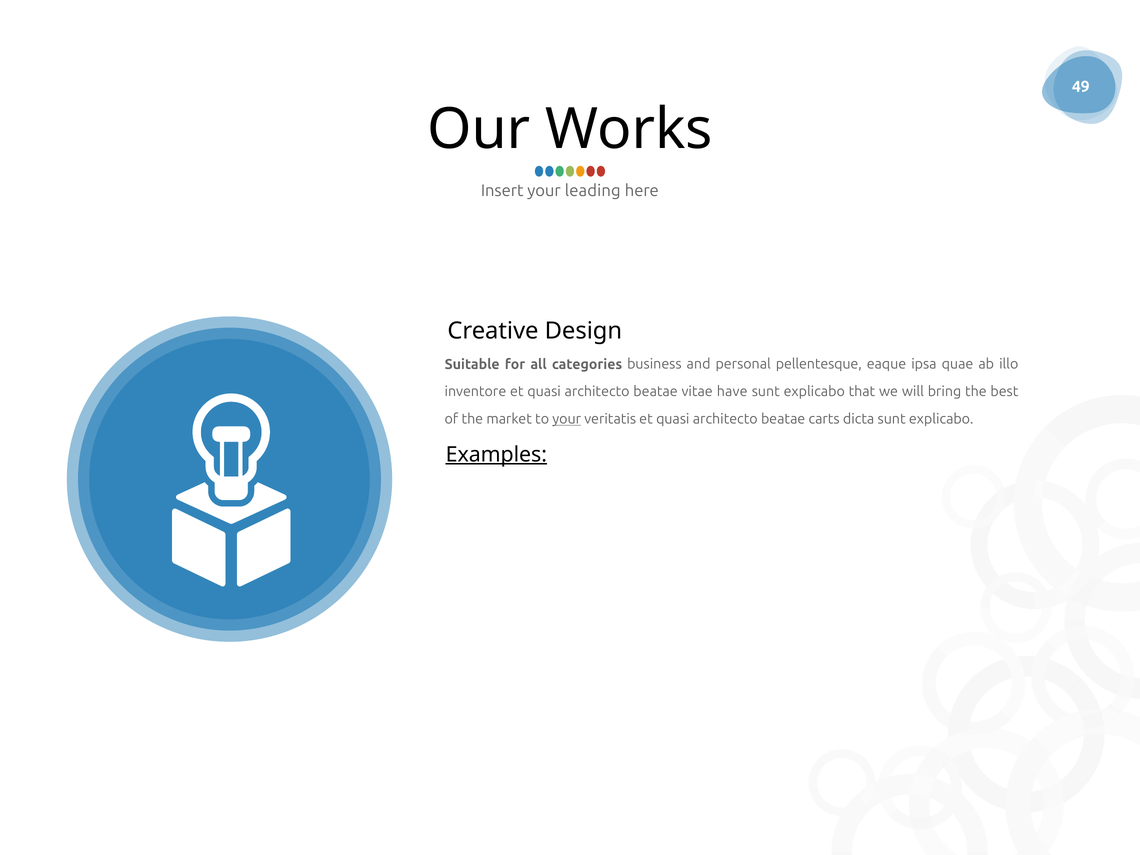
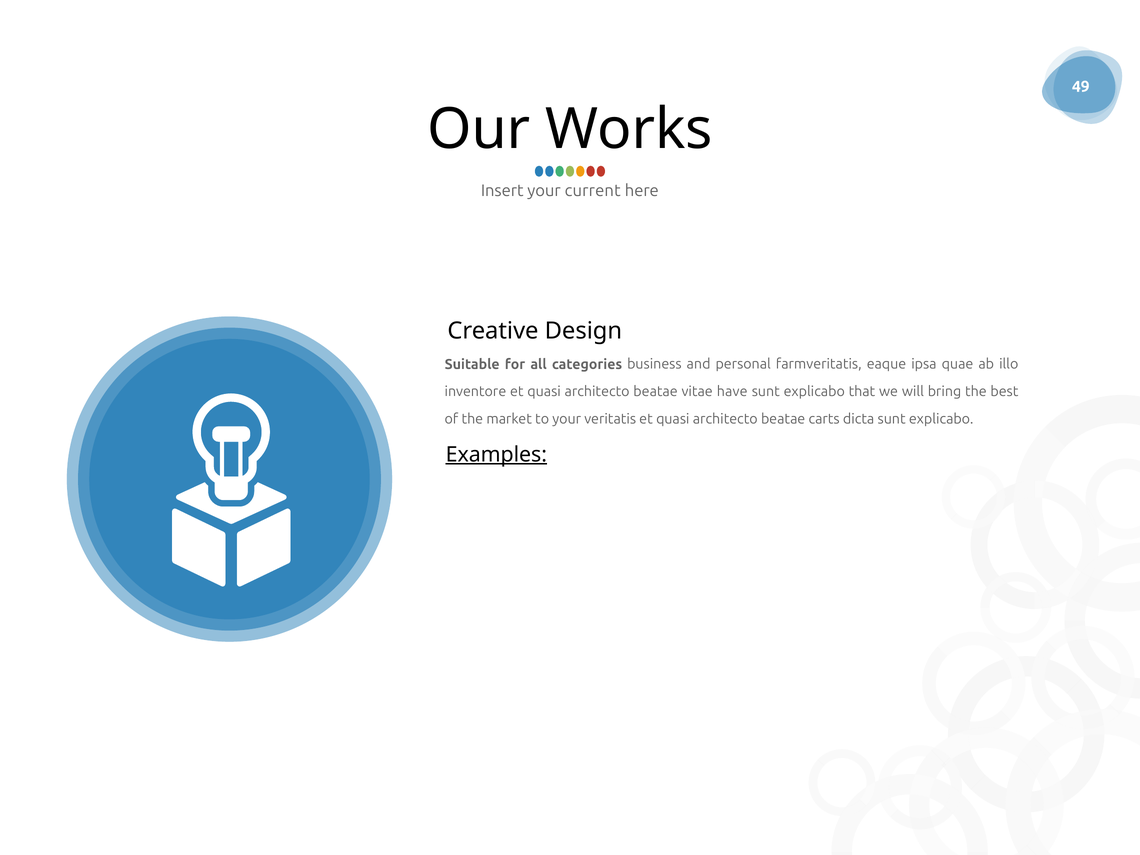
leading: leading -> current (593, 191)
pellentesque: pellentesque -> farmveritatis (819, 364)
your underline: present -> none (567, 419)
